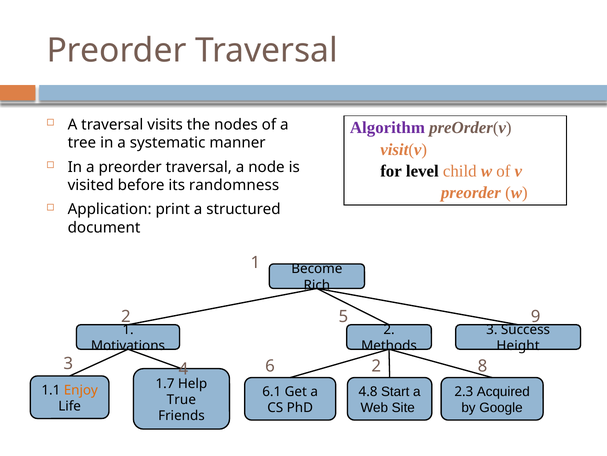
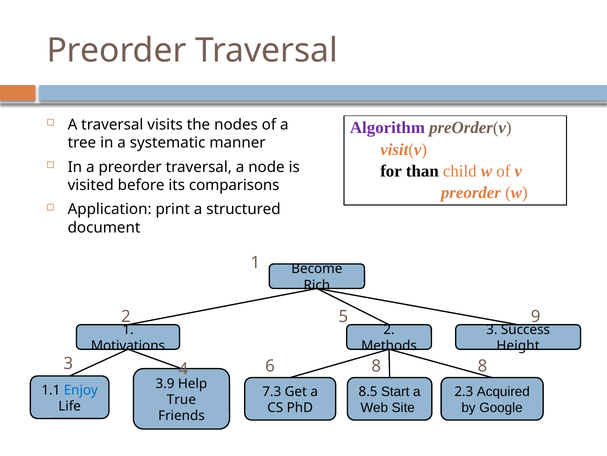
level: level -> than (422, 171)
randomness: randomness -> comparisons (234, 185)
6 2: 2 -> 8 (376, 365)
1.7: 1.7 -> 3.9 (165, 383)
Enjoy colour: orange -> blue (81, 389)
6.1: 6.1 -> 7.3 (272, 391)
4.8: 4.8 -> 8.5 (368, 391)
